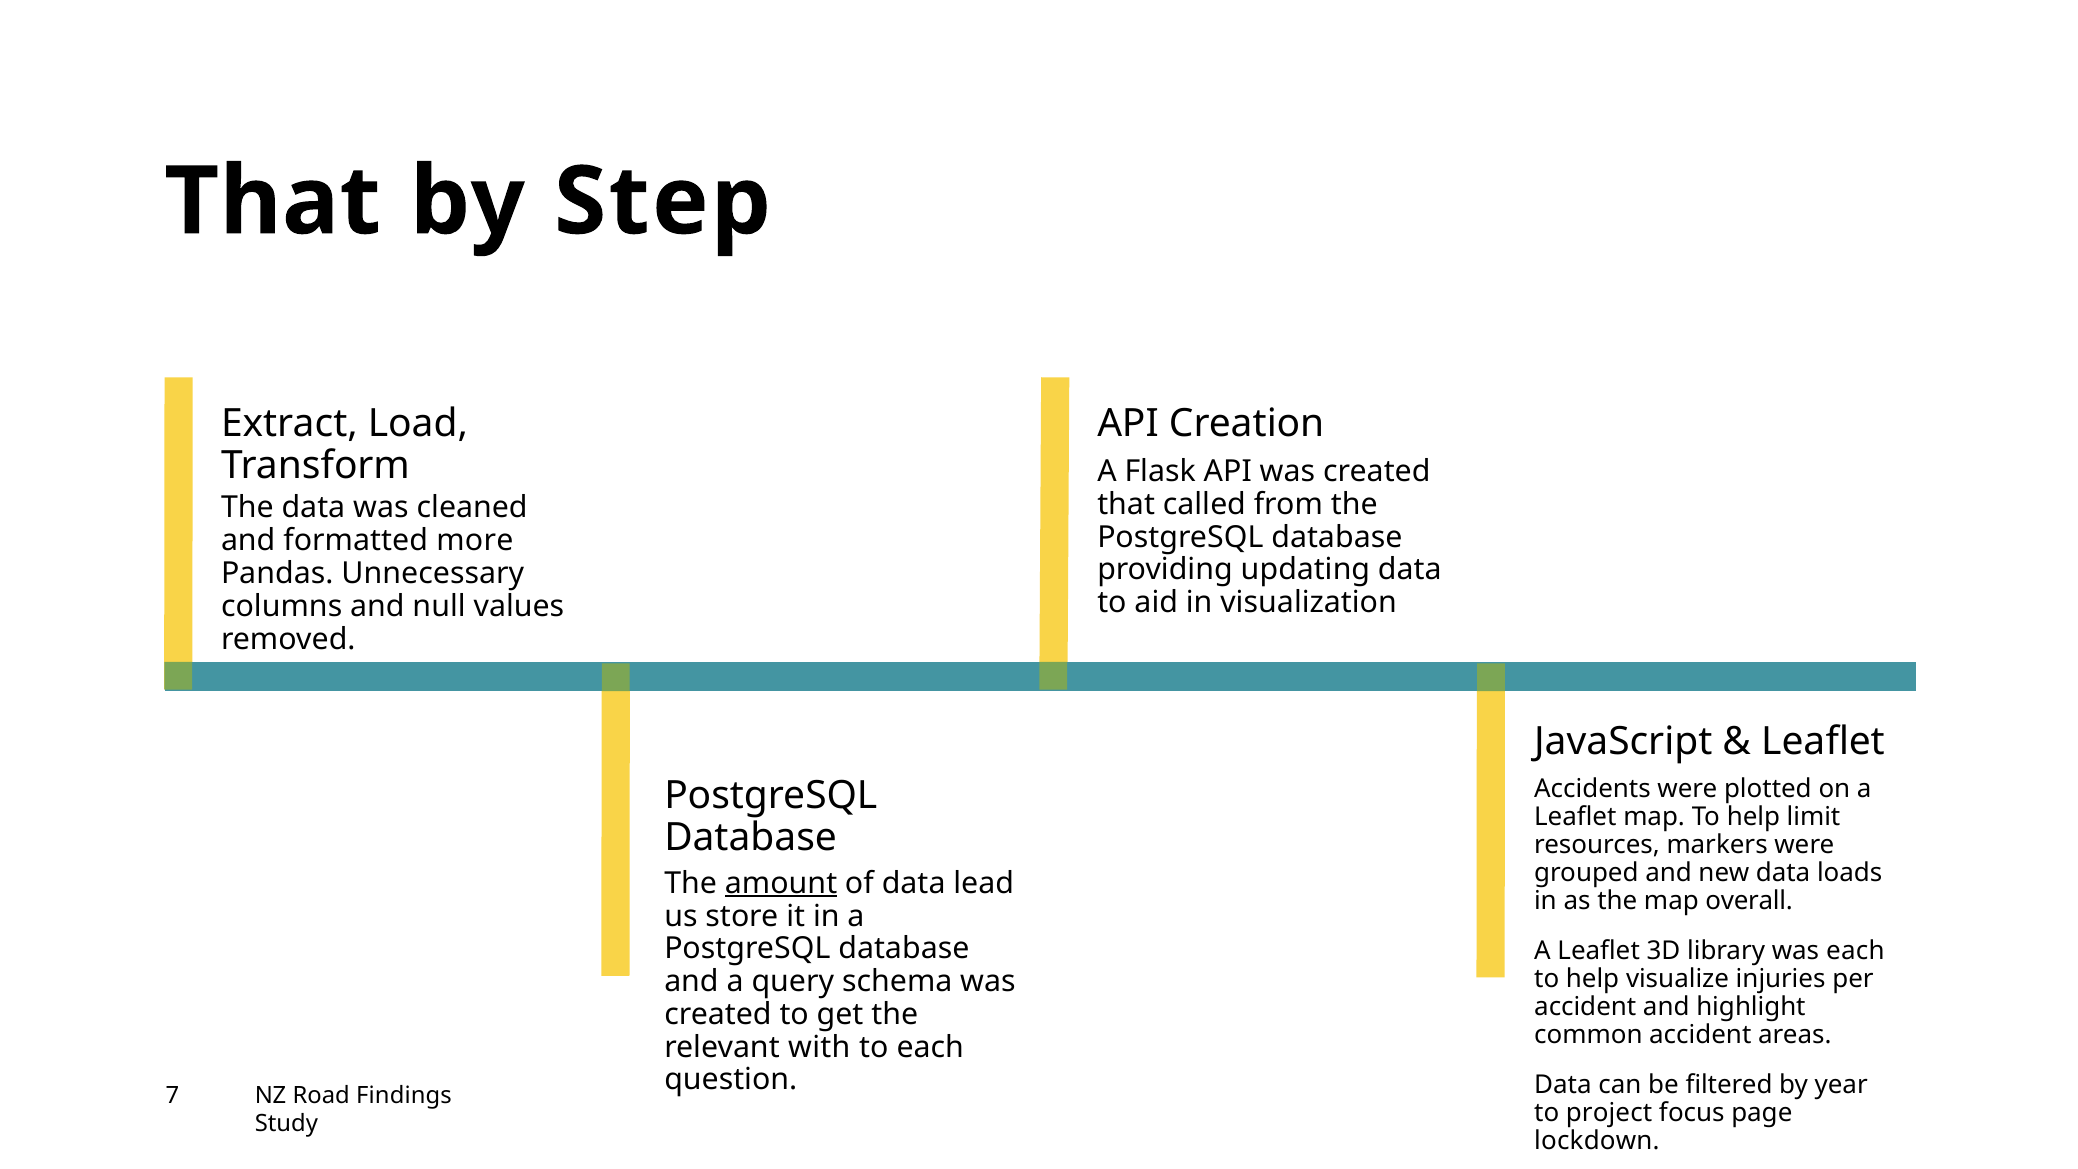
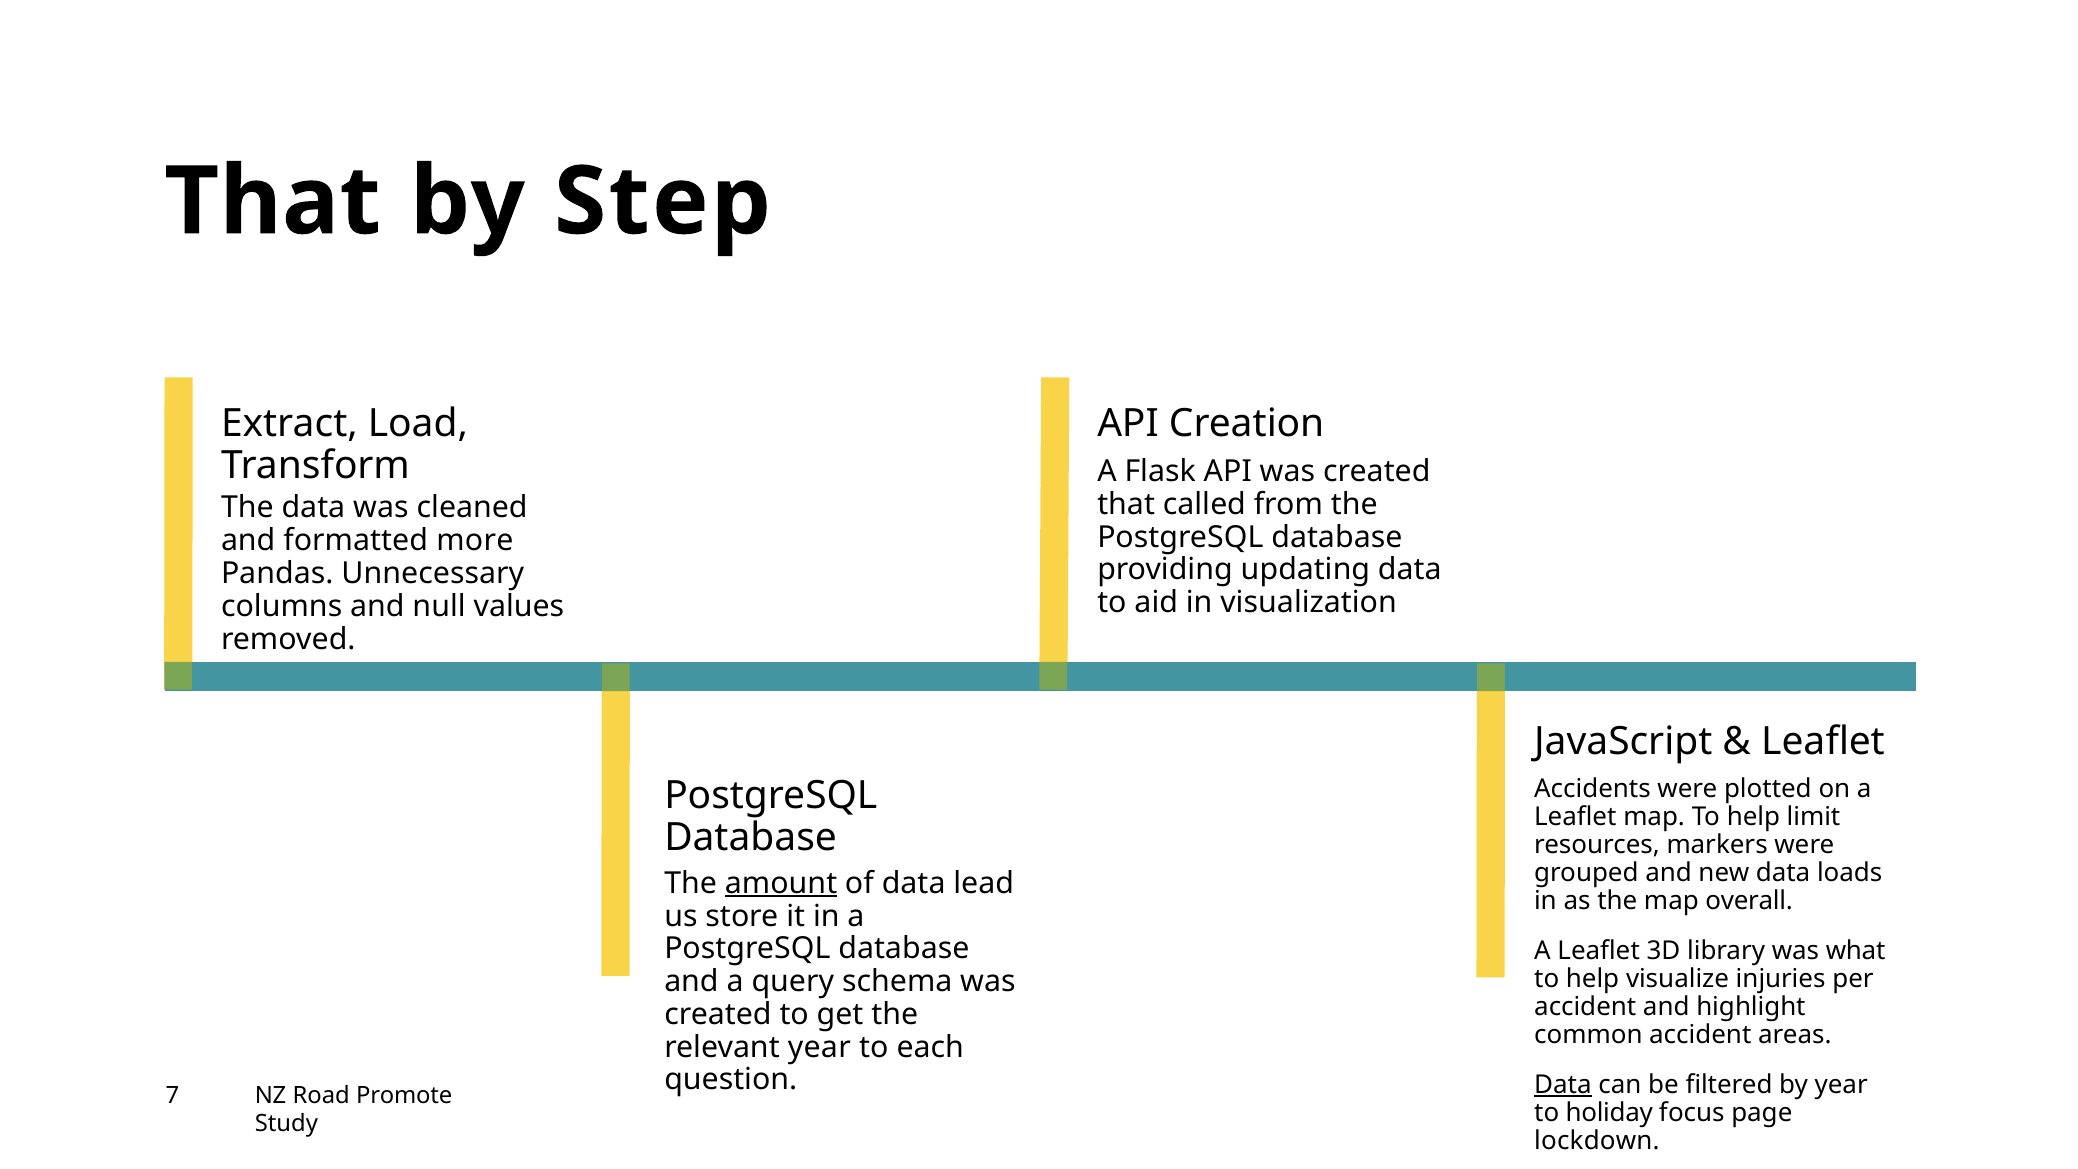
was each: each -> what (1856, 951)
relevant with: with -> year (819, 1047)
Data underline: none -> present (1563, 1085)
Findings: Findings -> Promote (404, 1095)
project: project -> holiday (1609, 1113)
